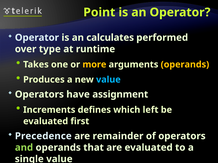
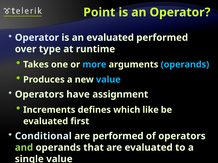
an calculates: calculates -> evaluated (110, 38)
more colour: yellow -> light blue (94, 65)
operands colour: yellow -> light blue (185, 65)
left: left -> like (151, 110)
Precedence: Precedence -> Conditional (43, 136)
are remainder: remainder -> performed (118, 136)
